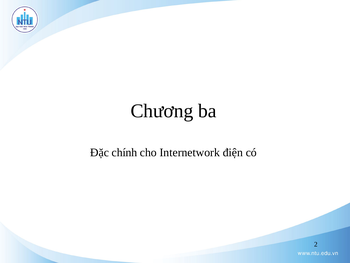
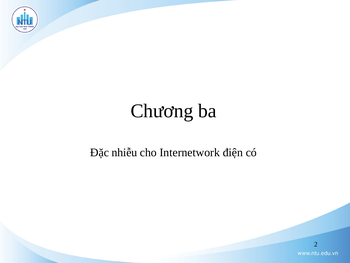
chính: chính -> nhiễu (124, 152)
